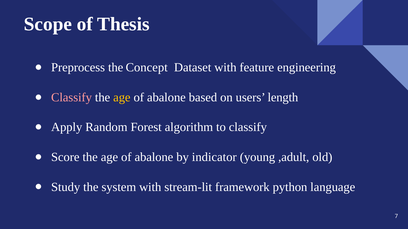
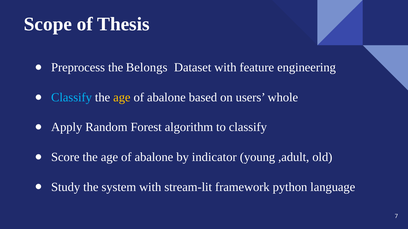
Concept: Concept -> Belongs (147, 68)
Classify colour: pink -> light blue (72, 98)
length: length -> whole (283, 98)
